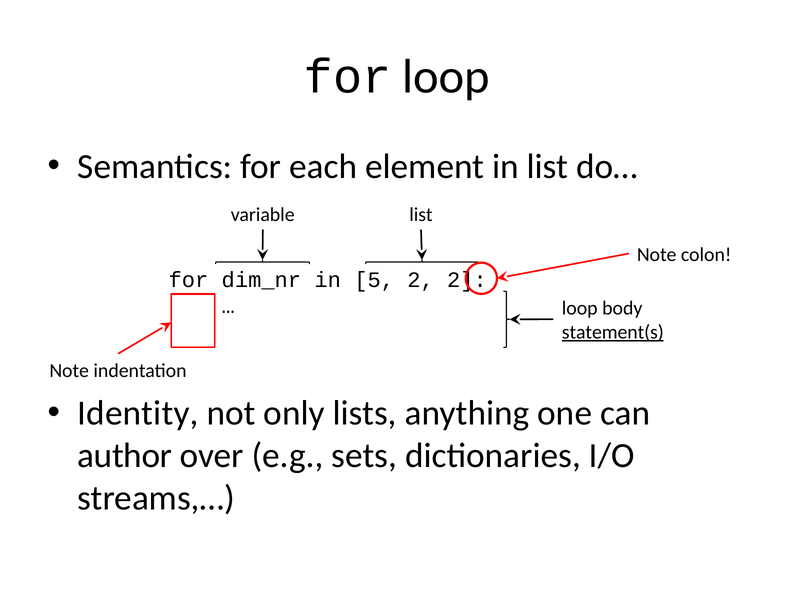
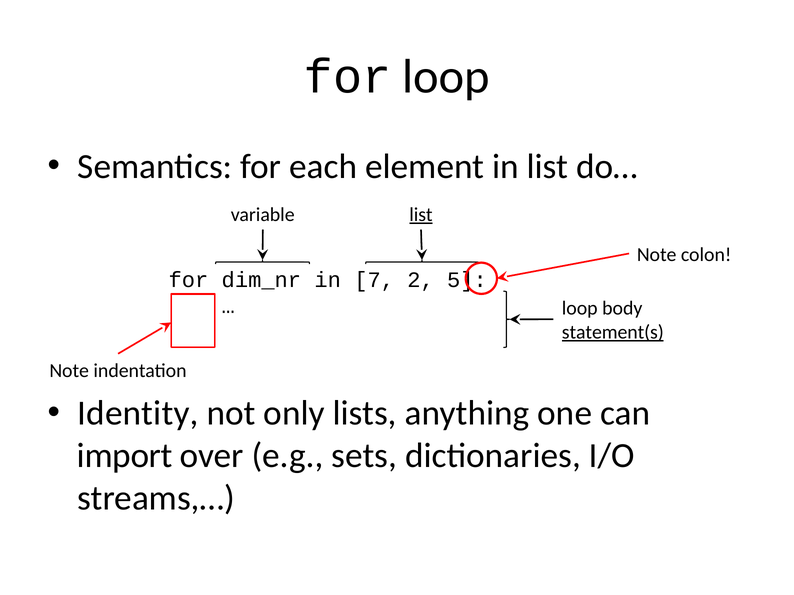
list underline: none -> present (421, 215)
5: 5 -> 7 (374, 280)
2 2: 2 -> 5 (467, 280)
author: author -> import (125, 456)
